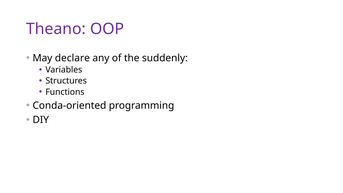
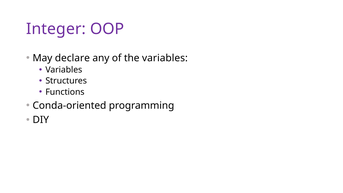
Theano: Theano -> Integer (56, 29)
the suddenly: suddenly -> variables (165, 58)
